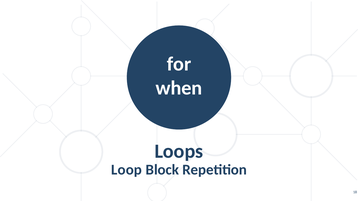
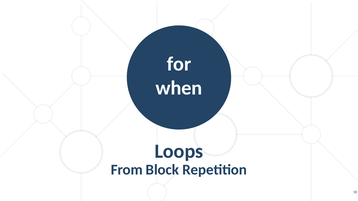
Loop: Loop -> From (127, 170)
